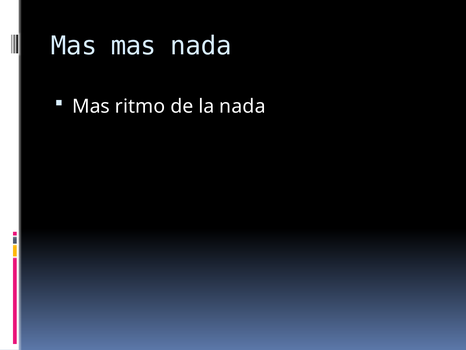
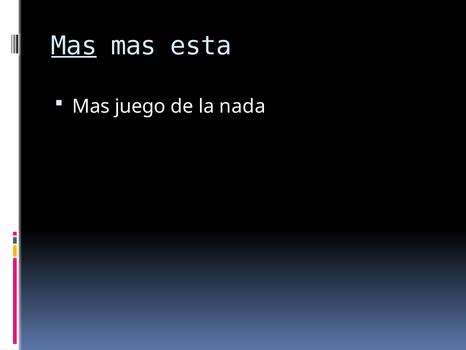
Mas underline: none -> present (74, 46)
mas nada: nada -> esta (201, 46)
ritmo: ritmo -> juego (140, 106)
